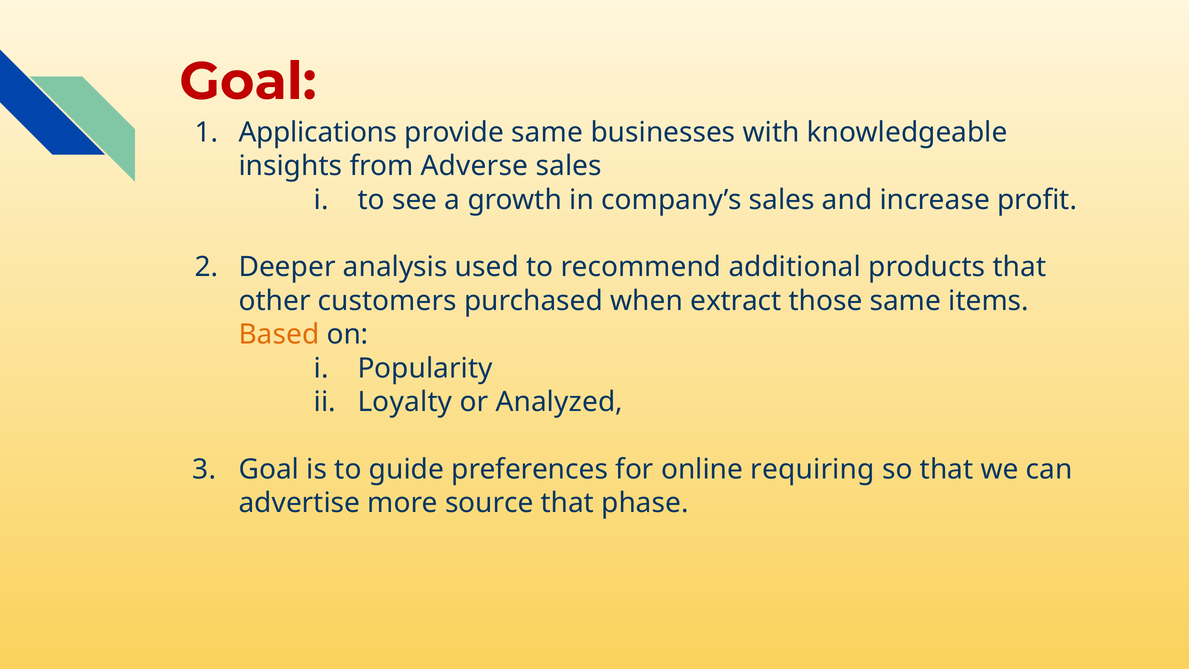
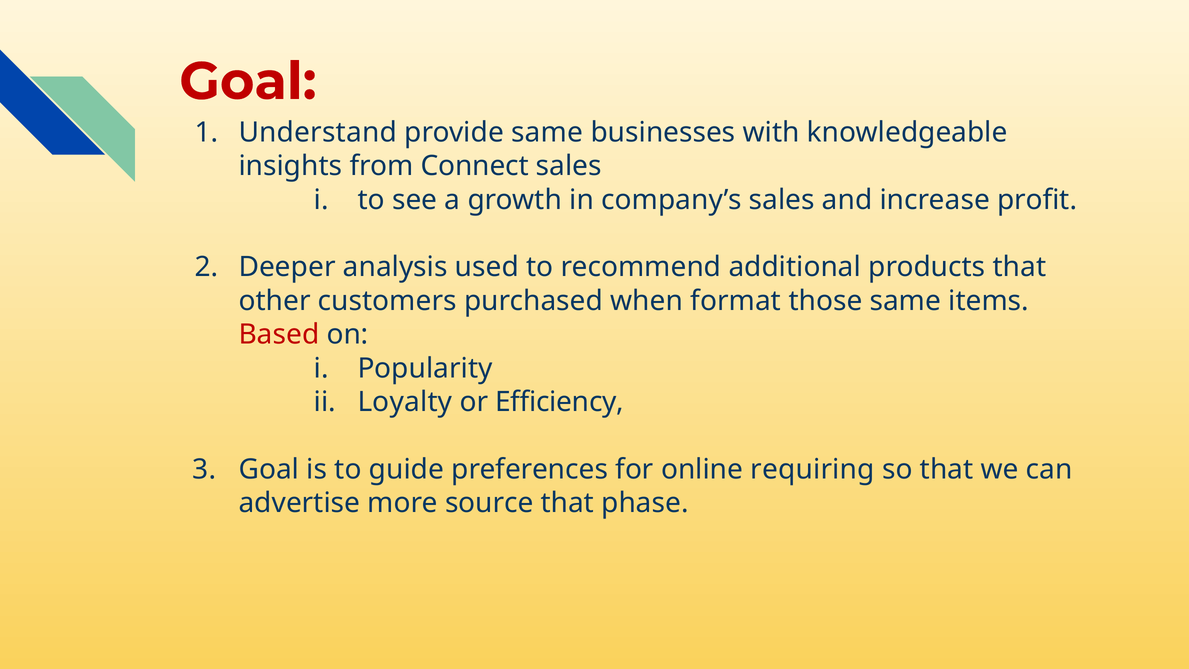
Applications: Applications -> Understand (318, 132)
Adverse: Adverse -> Connect (475, 166)
extract: extract -> format (736, 301)
Based colour: orange -> red (279, 335)
Analyzed: Analyzed -> Efficiency (559, 402)
